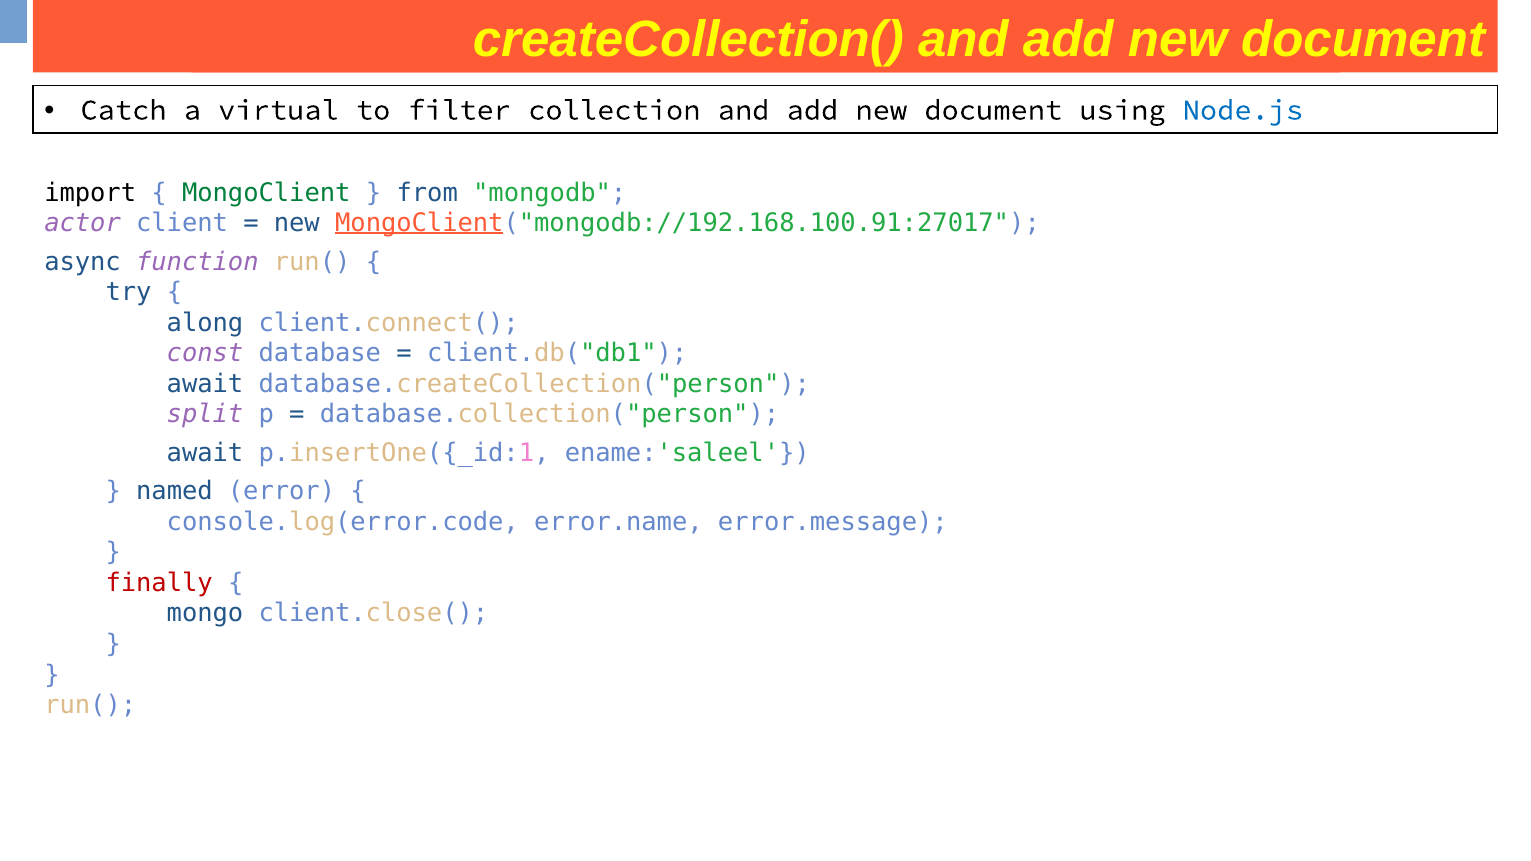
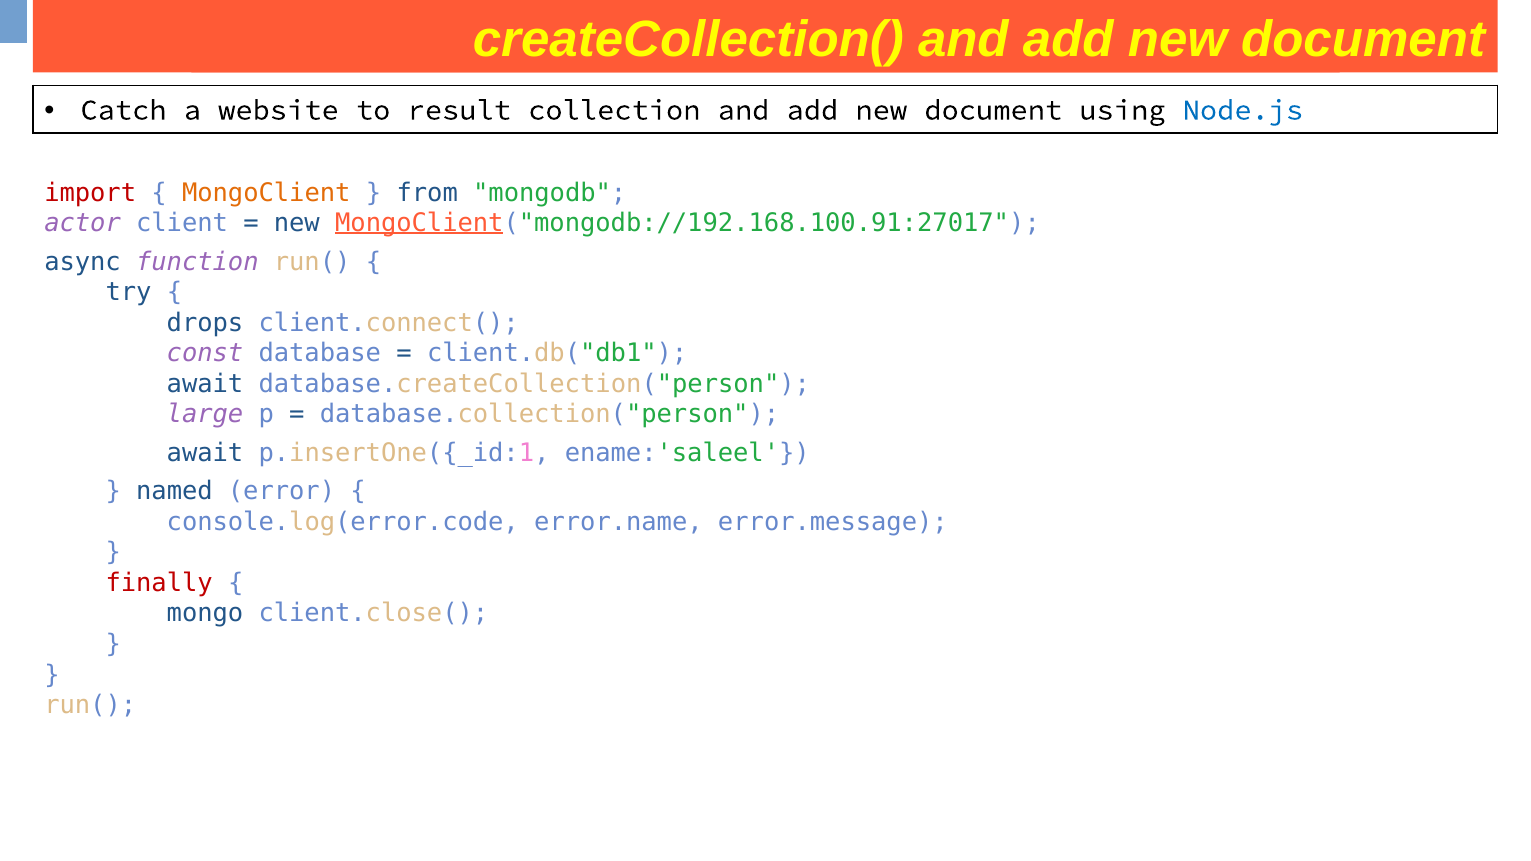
virtual: virtual -> website (278, 110)
filter: filter -> result (459, 110)
import colour: black -> red (90, 193)
MongoClient colour: green -> orange (266, 193)
along: along -> drops (205, 323)
split: split -> large (205, 415)
